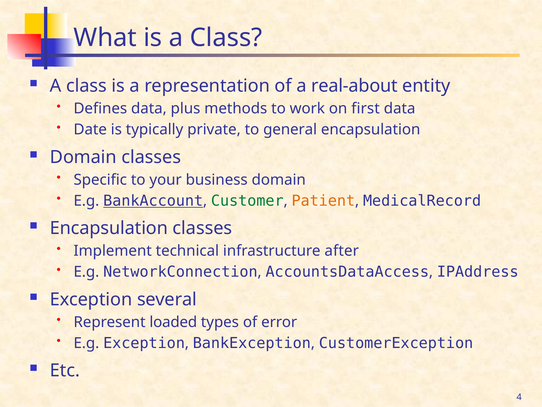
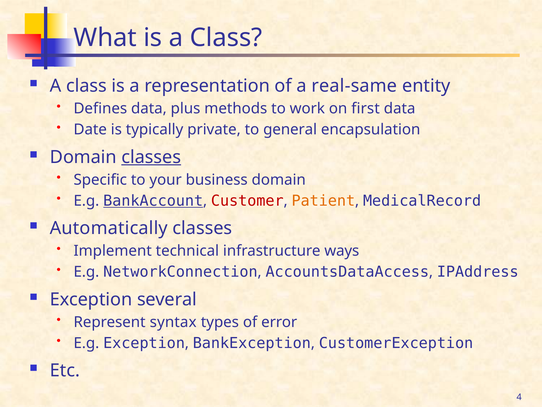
real-about: real-about -> real-same (354, 86)
classes underline: none -> present (151, 157)
Customer colour: green -> red (247, 201)
Encapsulation: Encapsulation -> Automatically (109, 228)
after: after -> ways (342, 251)
loaded: loaded -> syntax (173, 322)
